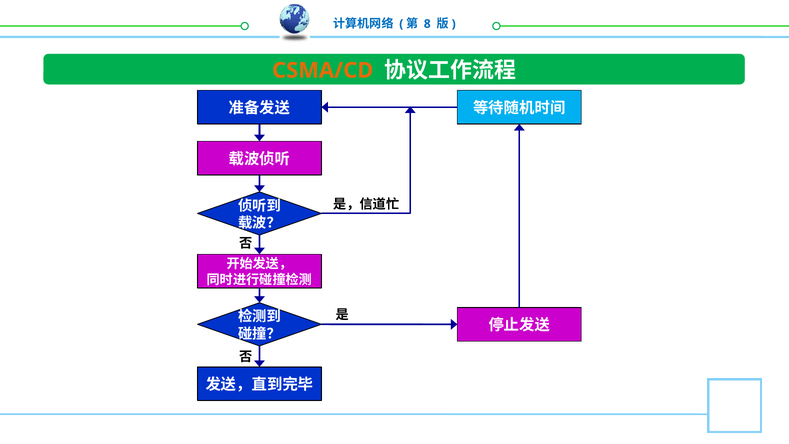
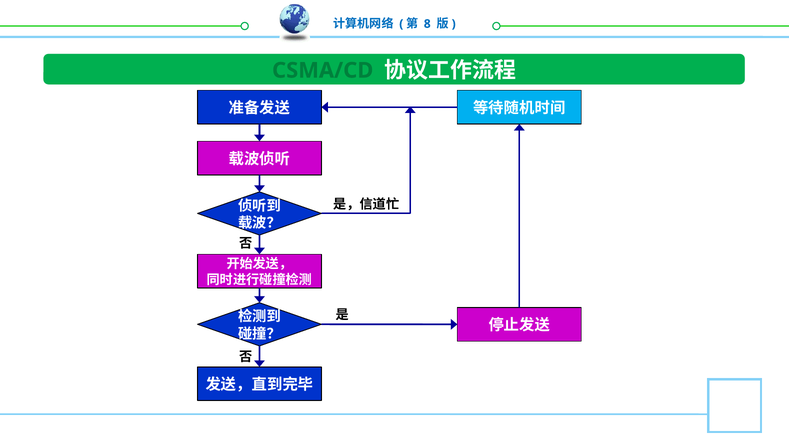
CSMA/CD colour: orange -> green (323, 70)
